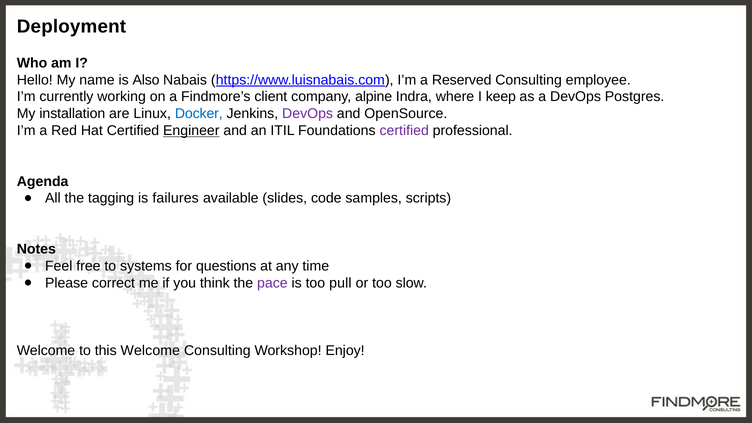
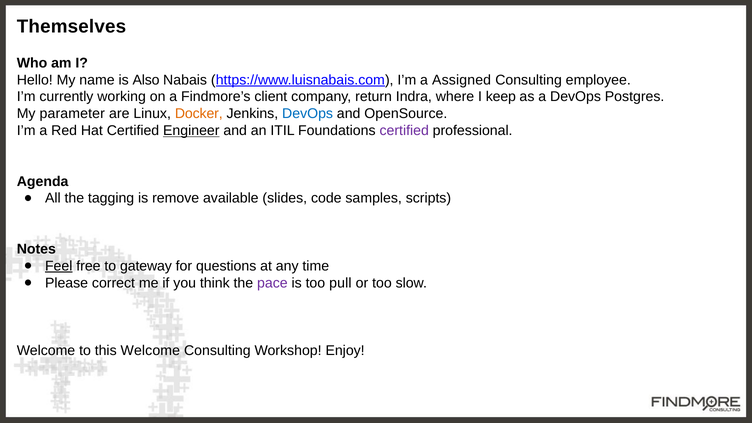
Deployment: Deployment -> Themselves (71, 27)
Reserved: Reserved -> Assigned (462, 80)
alpine: alpine -> return (374, 97)
installation: installation -> parameter (72, 114)
Docker colour: blue -> orange (199, 114)
DevOps colour: purple -> blue (308, 114)
failures: failures -> remove (176, 198)
Feel underline: none -> present (59, 266)
systems: systems -> gateway (146, 266)
